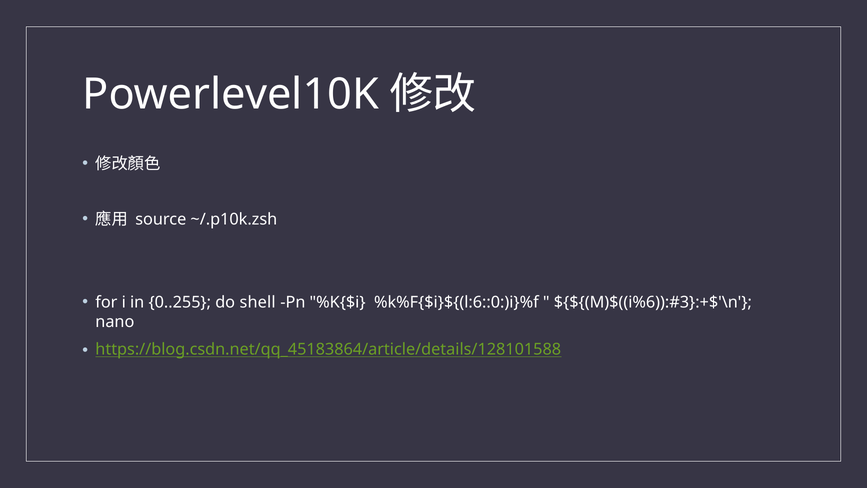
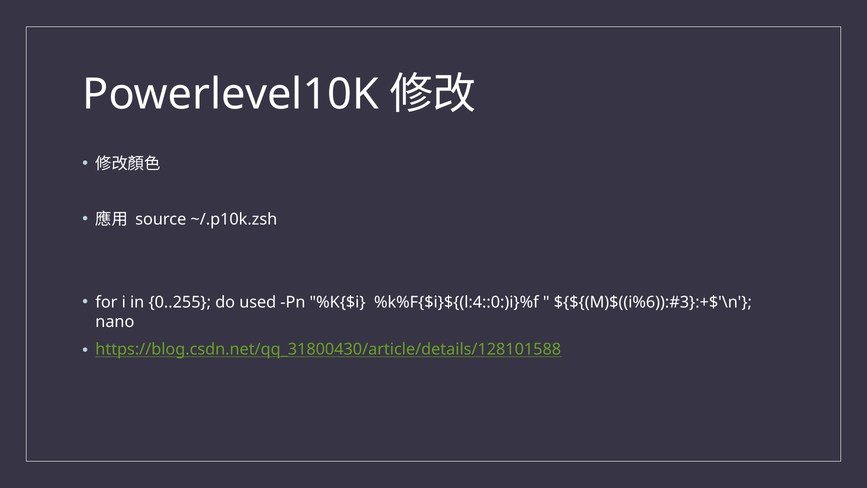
shell: shell -> used (258, 302)
%k%F{$i}${(l:6::0:)i}%f: %k%F{$i}${(l:6::0:)i}%f -> %k%F{$i}${(l:4::0:)i}%f (456, 302)
https://blog.csdn.net/qq_45183864/article/details/128101588: https://blog.csdn.net/qq_45183864/article/details/128101588 -> https://blog.csdn.net/qq_31800430/article/details/128101588 (328, 349)
